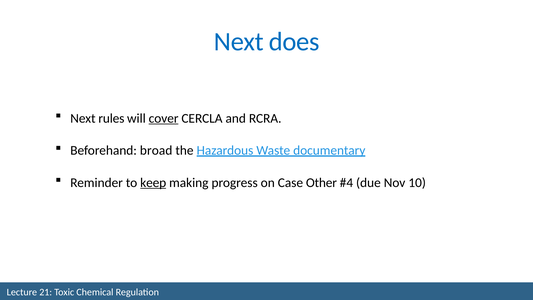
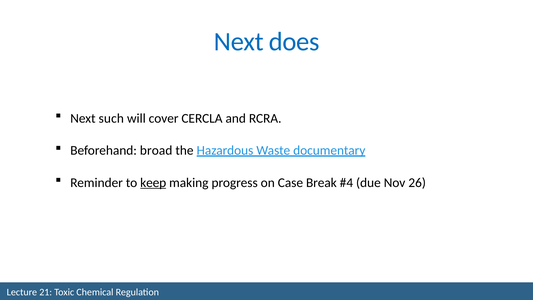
rules: rules -> such (111, 118)
cover underline: present -> none (164, 118)
Other: Other -> Break (321, 182)
10: 10 -> 26 (417, 182)
